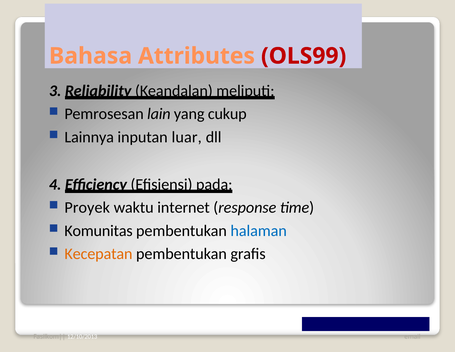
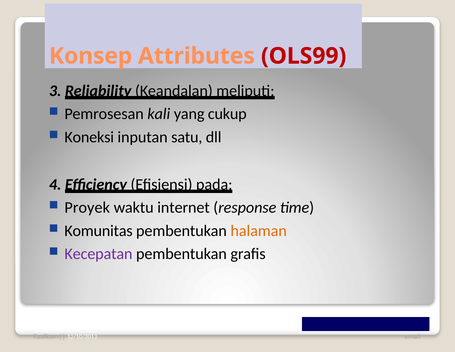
Bahasa: Bahasa -> Konsep (91, 56)
lain: lain -> kali (159, 114)
Lainnya: Lainnya -> Koneksi (89, 137)
luar: luar -> satu (187, 137)
halaman colour: blue -> orange (259, 230)
Kecepatan colour: orange -> purple (99, 254)
